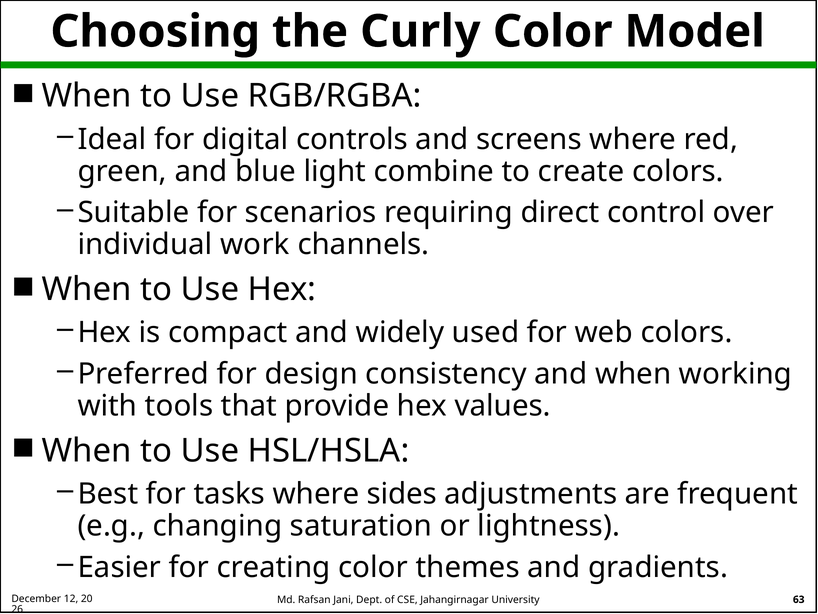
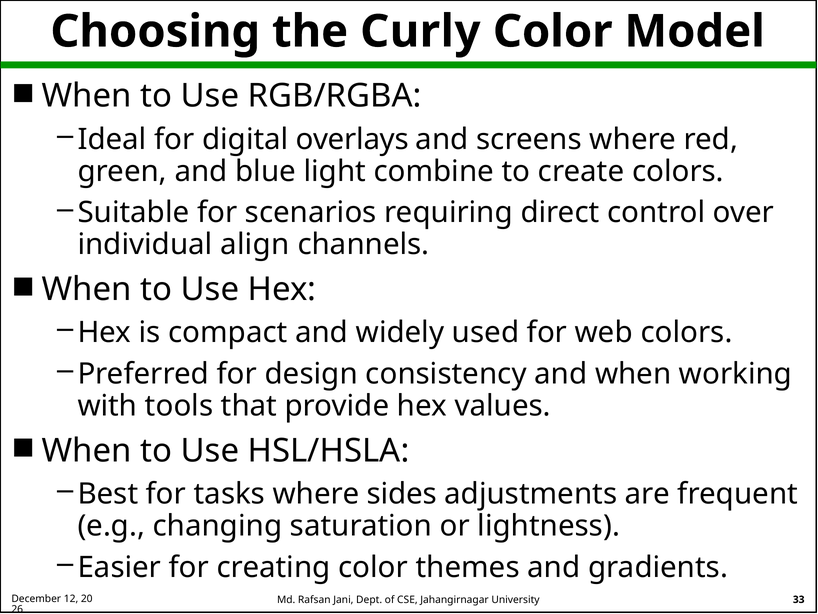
controls: controls -> overlays (352, 139)
work: work -> align (255, 244)
63: 63 -> 33 (799, 599)
